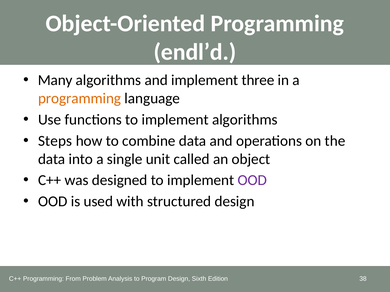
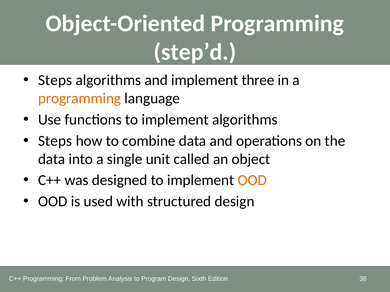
endl’d: endl’d -> step’d (195, 52)
Many: Many -> Steps (55, 80)
OOD colour: purple -> orange (252, 181)
